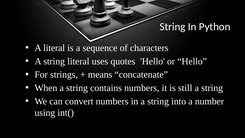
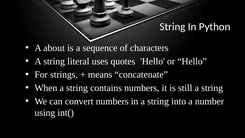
A literal: literal -> about (54, 48)
